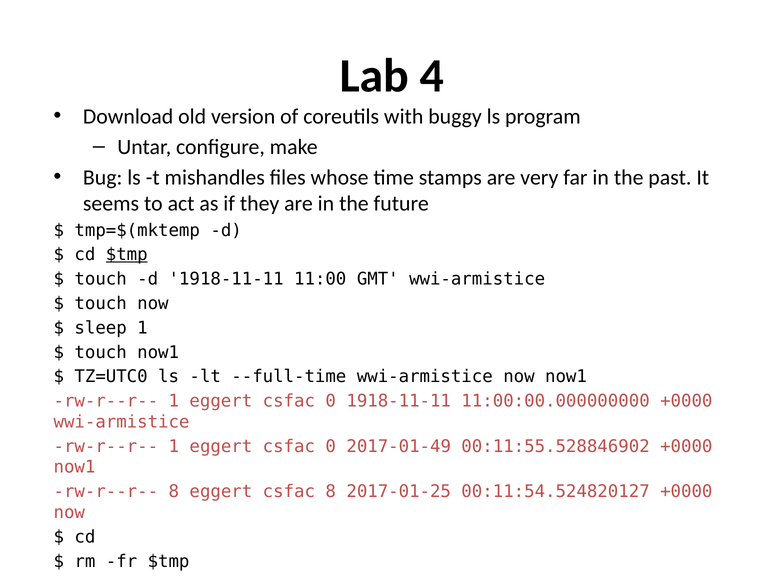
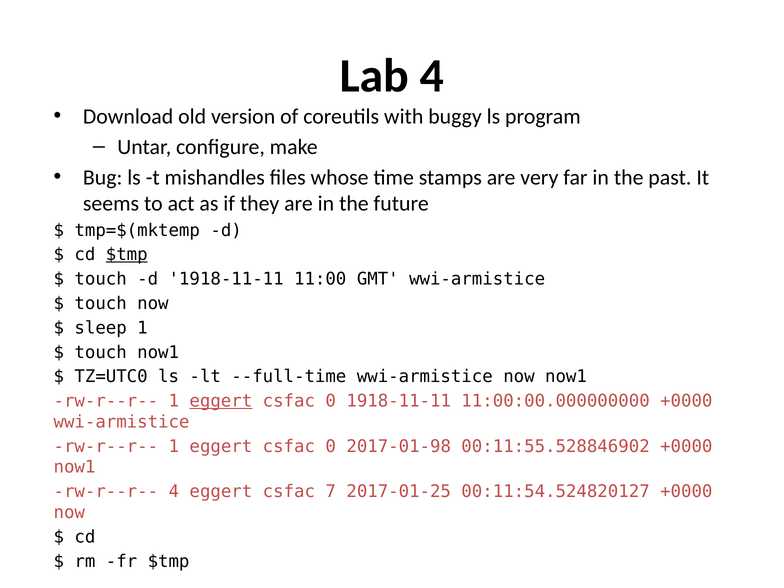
eggert underline: none -> present (221, 401)
2017-01-49: 2017-01-49 -> 2017-01-98 (399, 446)
rw-r--r-- 8: 8 -> 4 (174, 492)
csfac 8: 8 -> 7 (331, 492)
